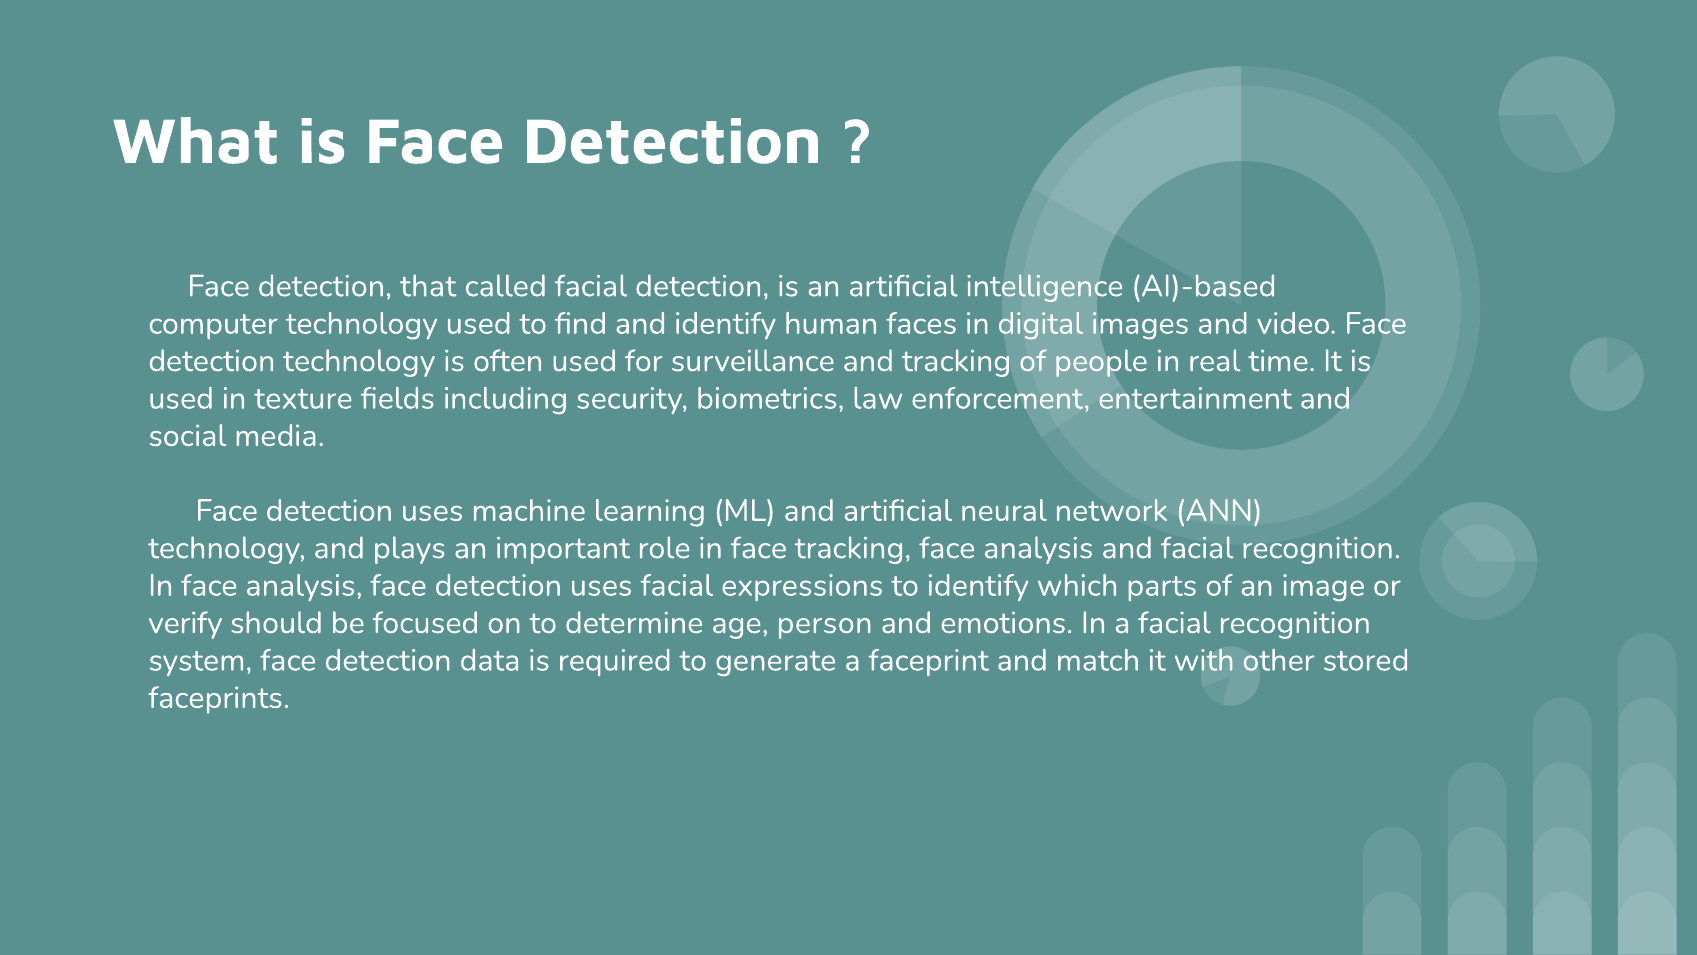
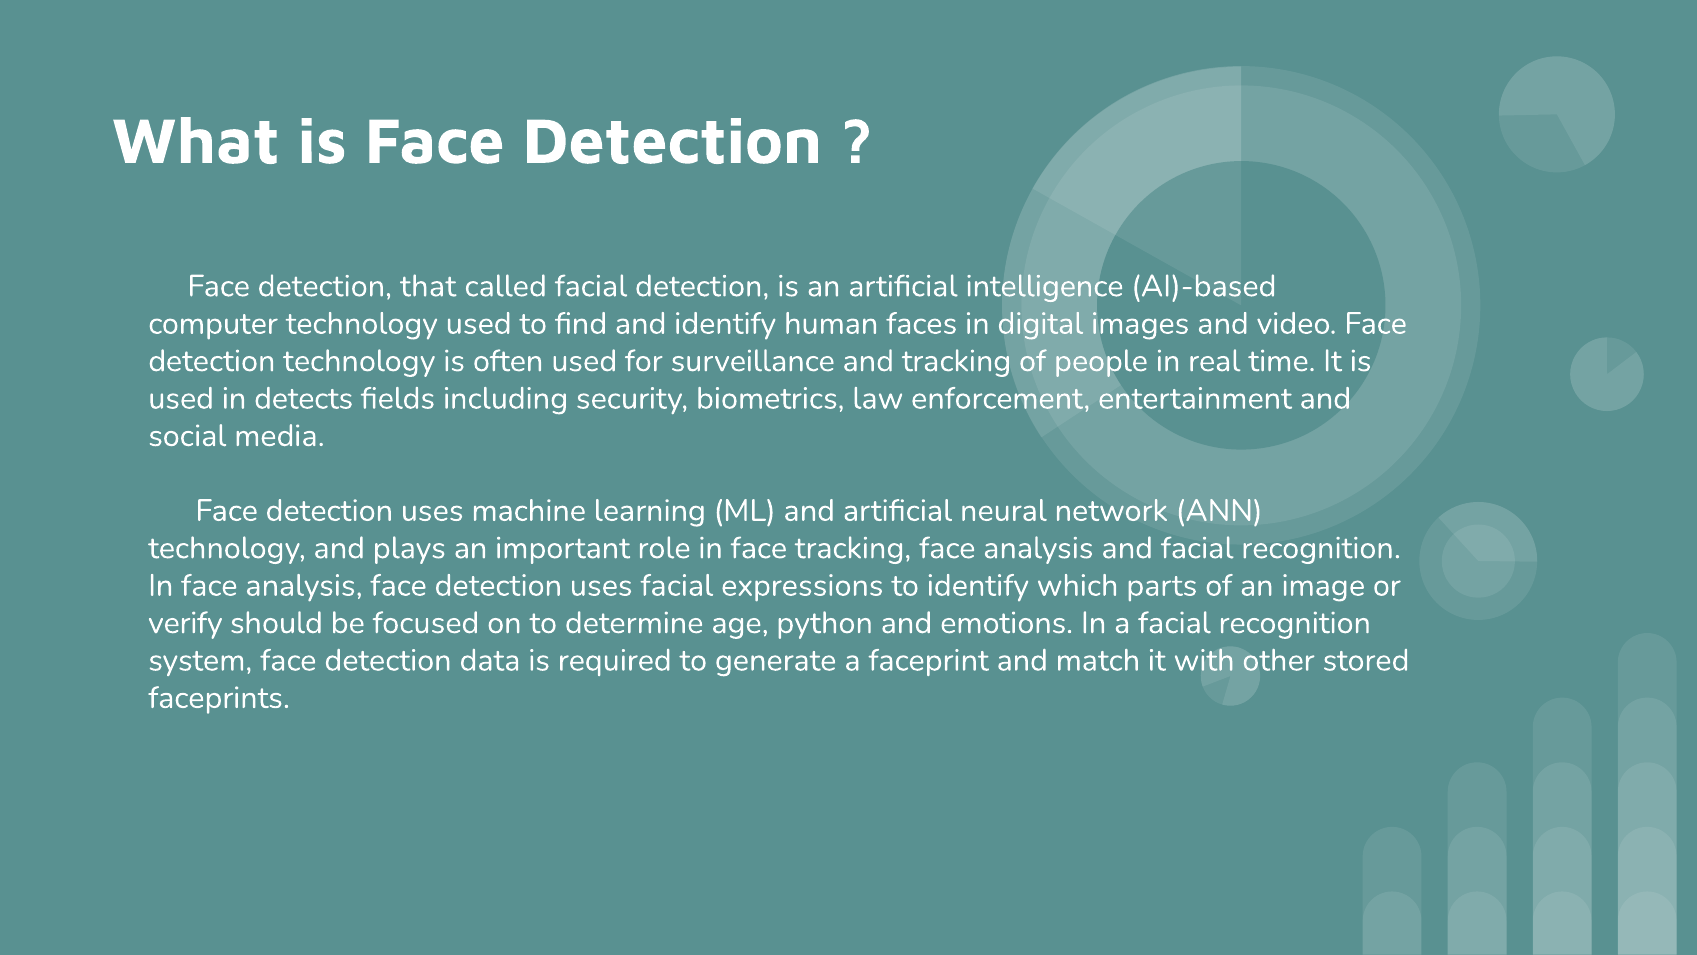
texture: texture -> detects (304, 398)
person: person -> python (825, 623)
